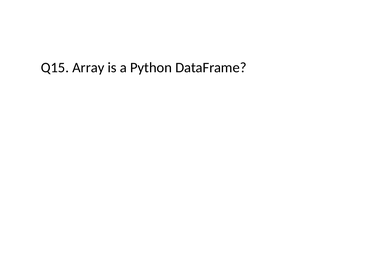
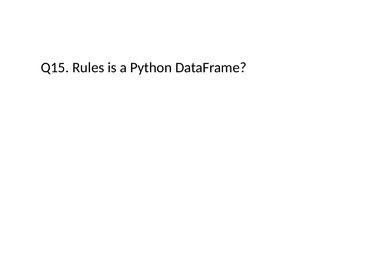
Array: Array -> Rules (88, 67)
